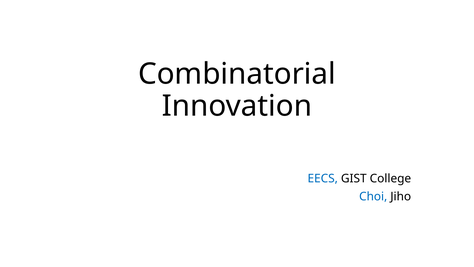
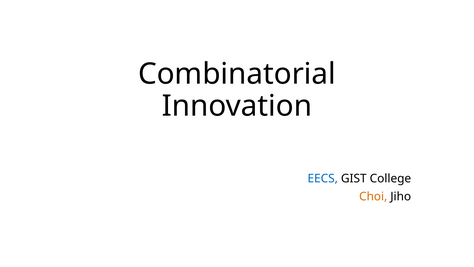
Choi colour: blue -> orange (373, 196)
